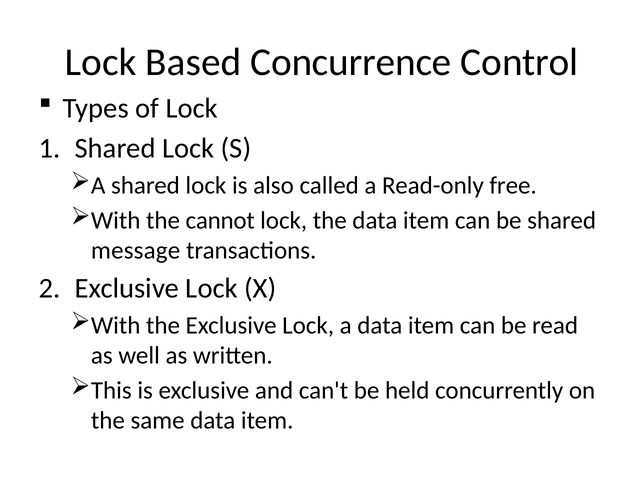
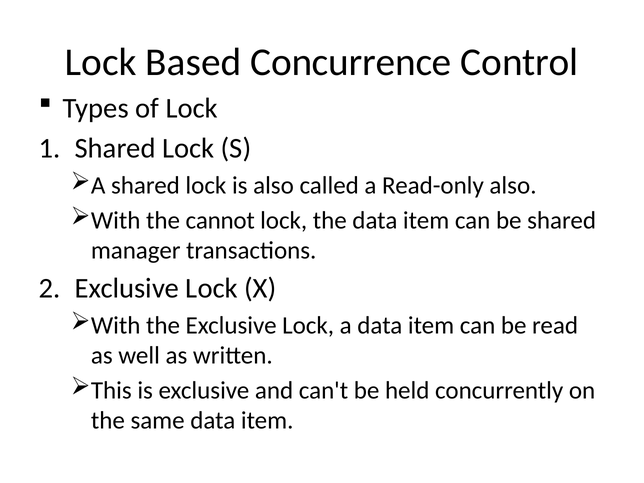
Read-only free: free -> also (513, 185)
message: message -> manager (136, 250)
